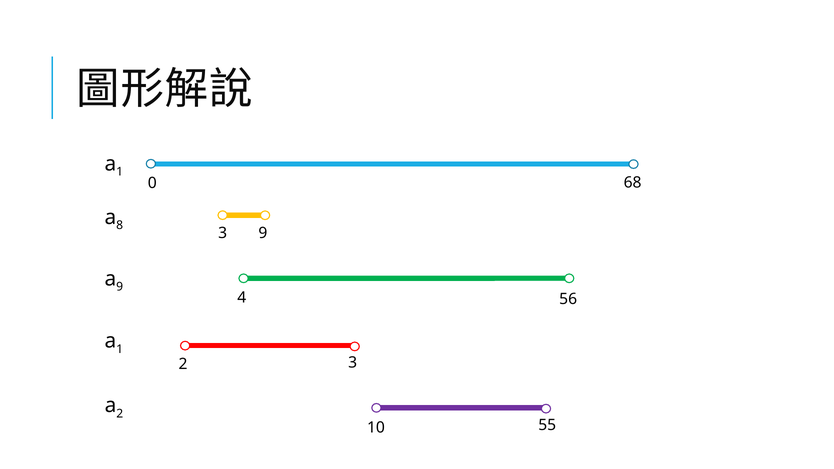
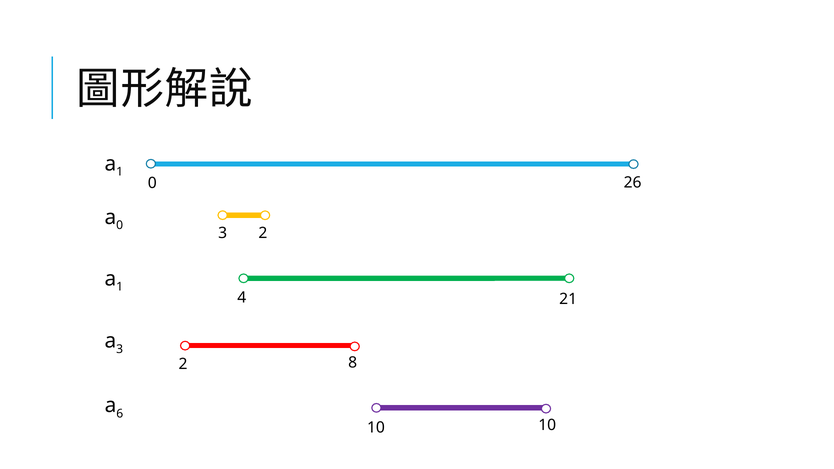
68: 68 -> 26 (633, 182)
8: 8 -> 0 (120, 225)
9: 9 -> 2 (263, 233)
9: 9 -> 1 (120, 287)
56: 56 -> 21 (568, 299)
1: 1 -> 3 (120, 349)
2 3: 3 -> 8 (353, 362)
2: 2 -> 6 (120, 414)
10 55: 55 -> 10 (547, 425)
